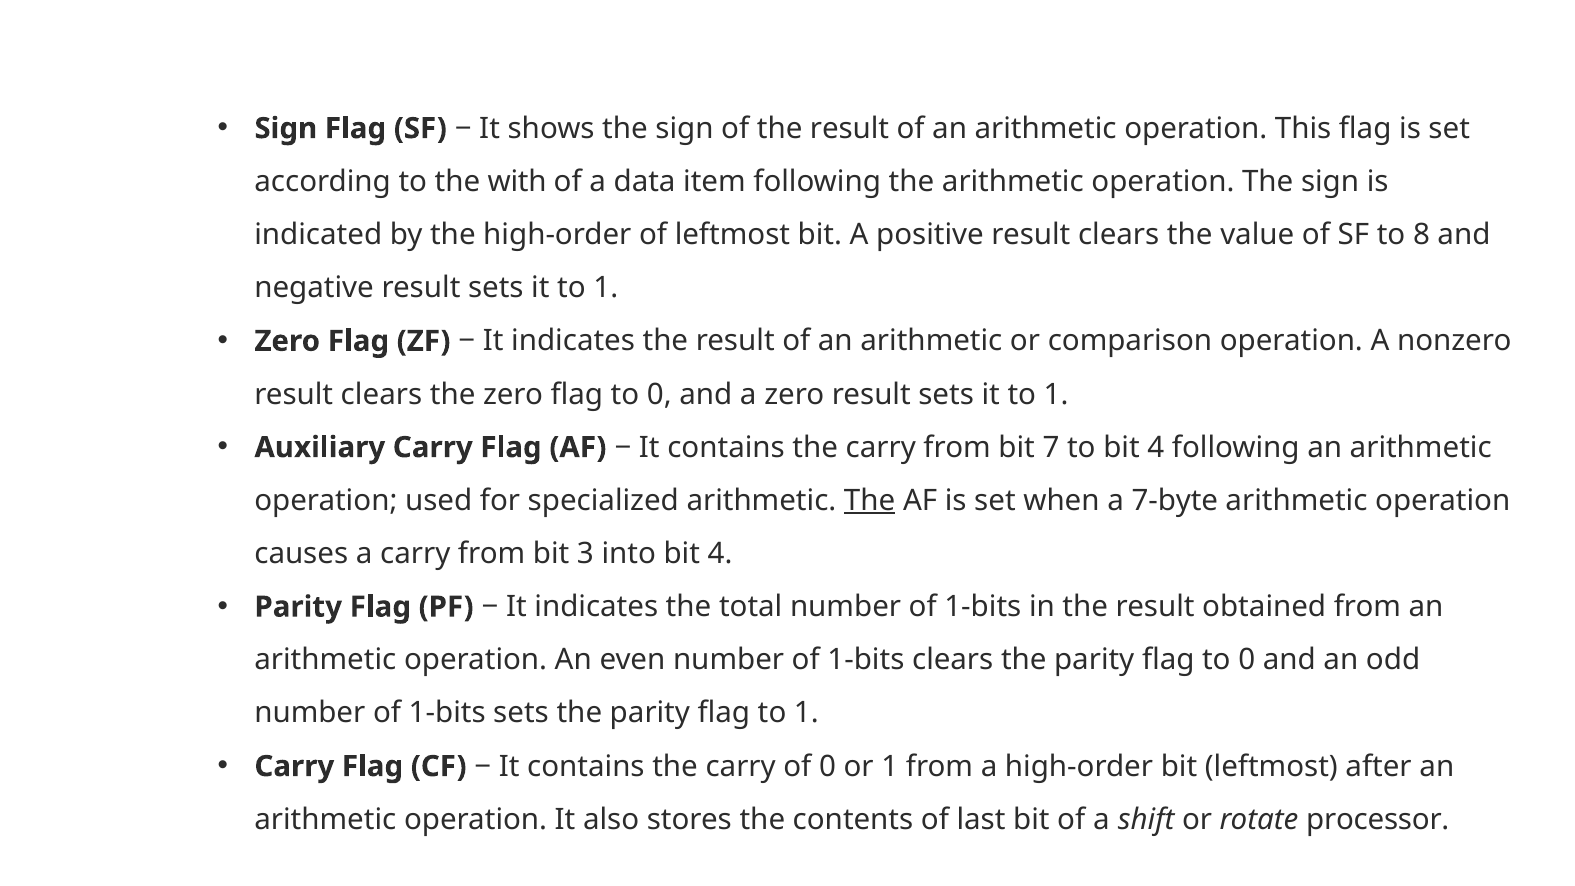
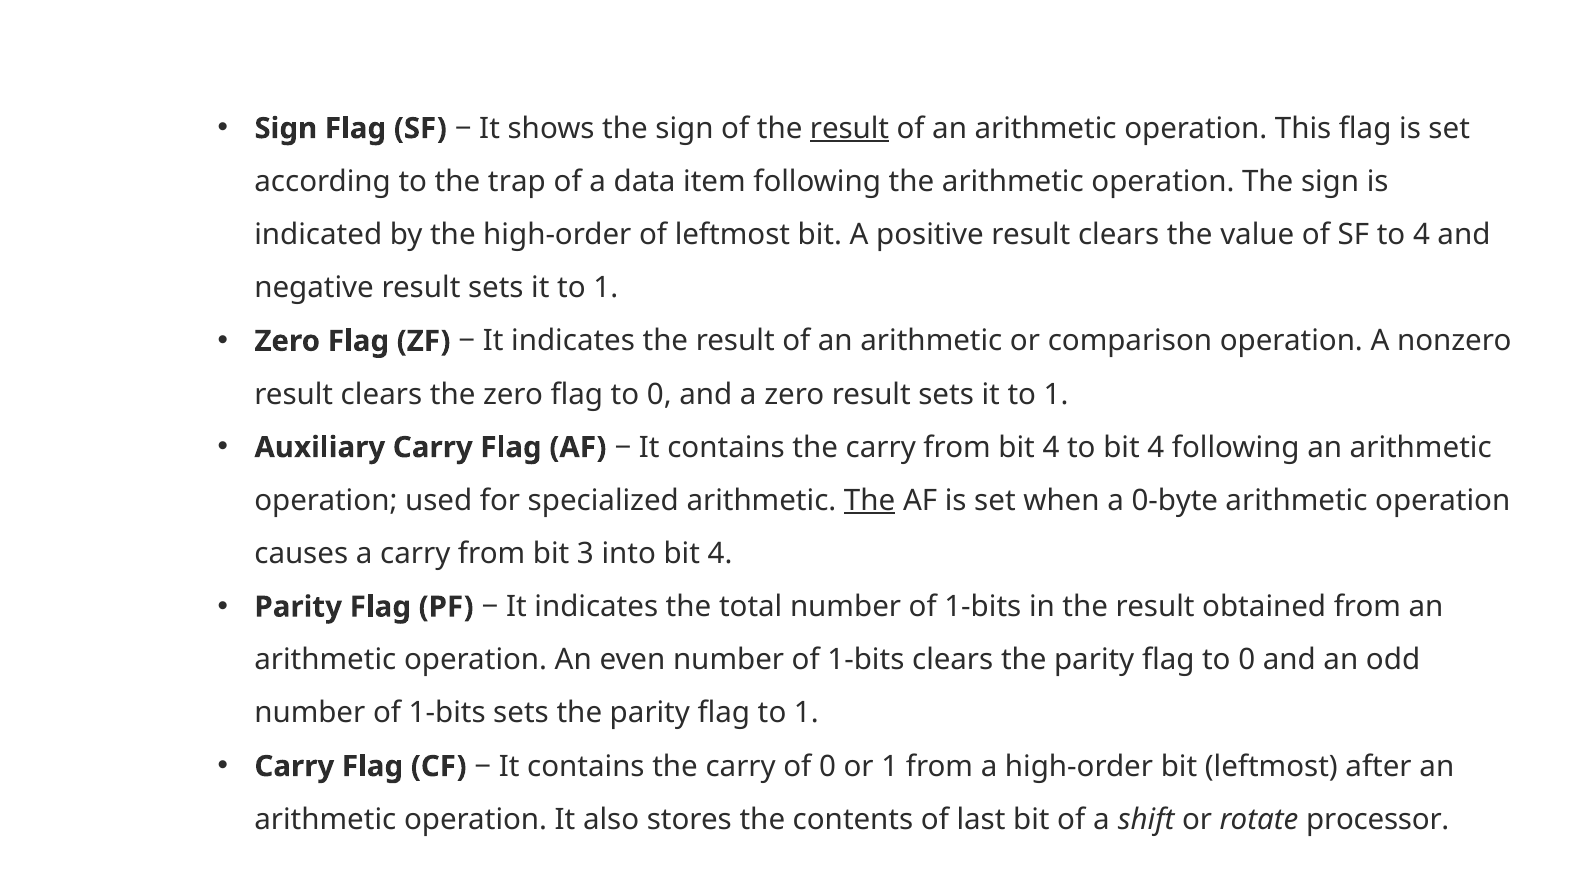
result underline: none -> present (849, 128)
with: with -> trap (517, 182)
to 8: 8 -> 4 (1421, 235)
from bit 7: 7 -> 4 (1051, 447)
7-byte: 7-byte -> 0-byte (1175, 501)
